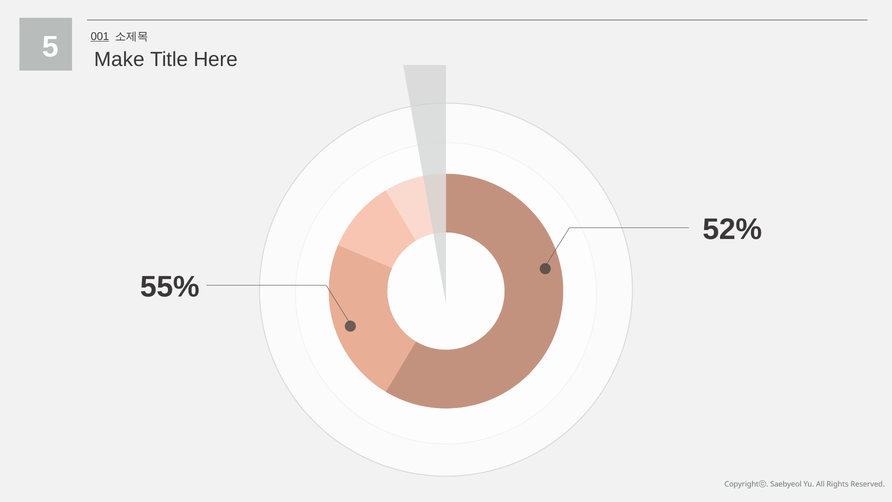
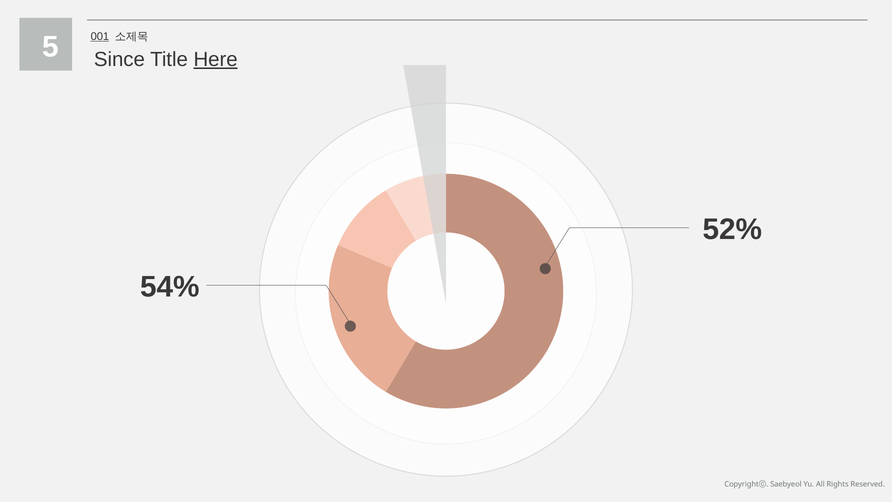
Make: Make -> Since (119, 60)
Here underline: none -> present (216, 60)
55%: 55% -> 54% (170, 287)
